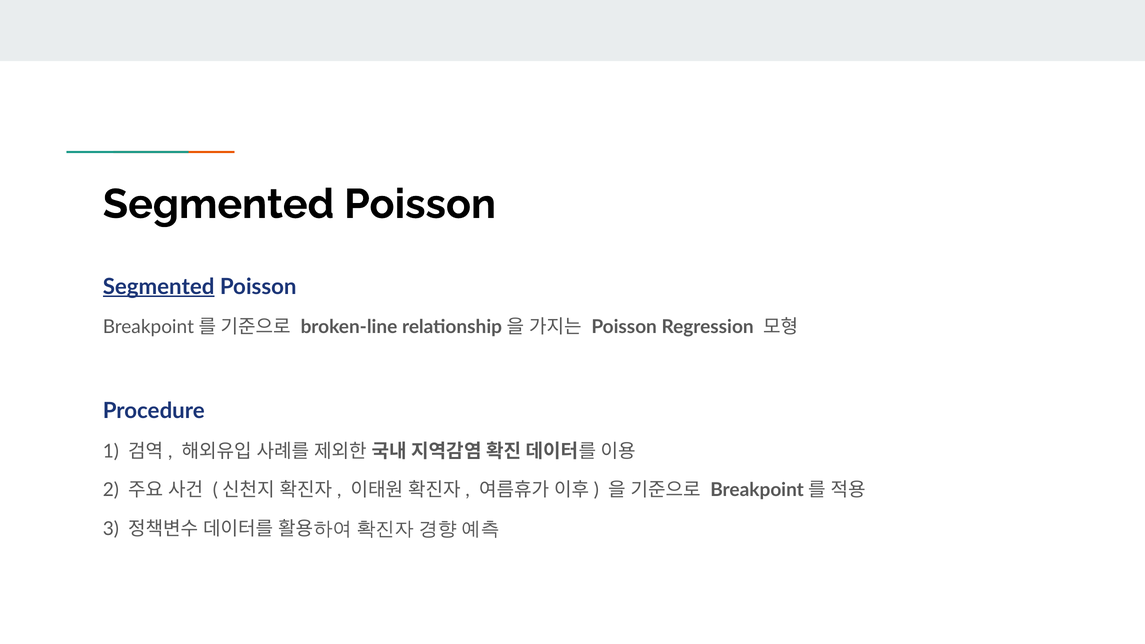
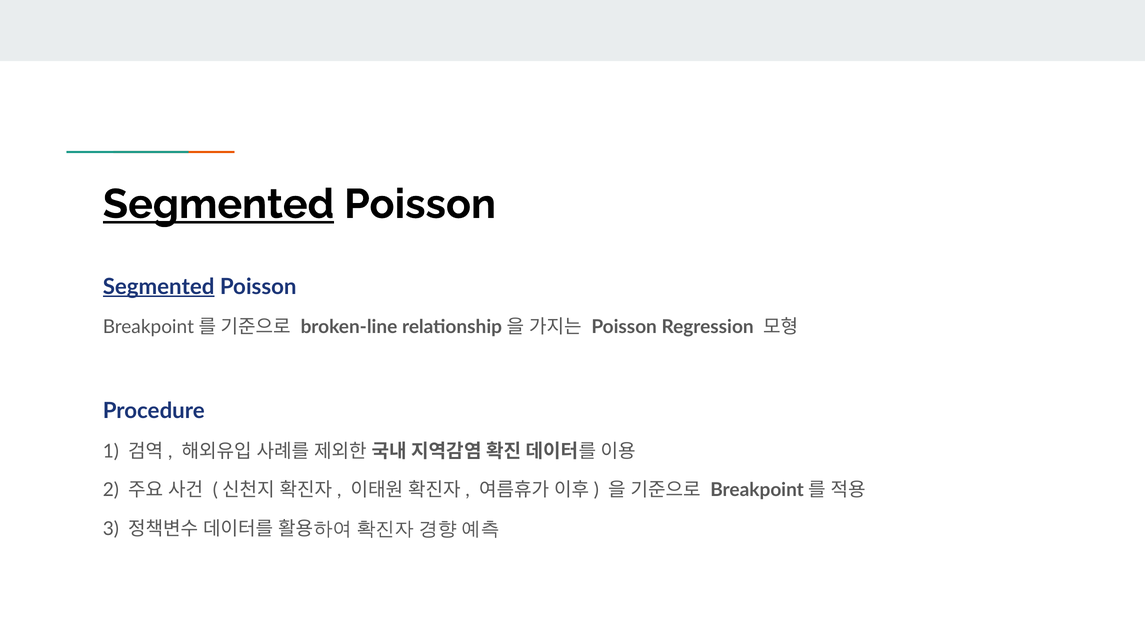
Segmented underline: none -> present (219, 204)
